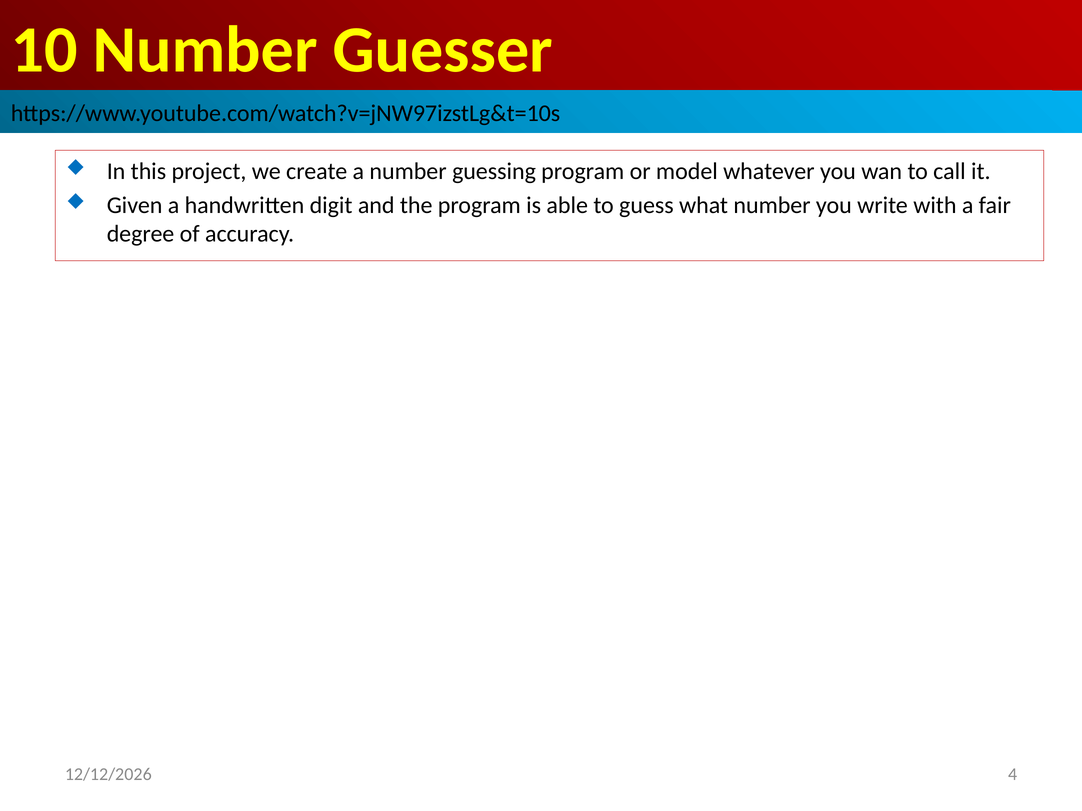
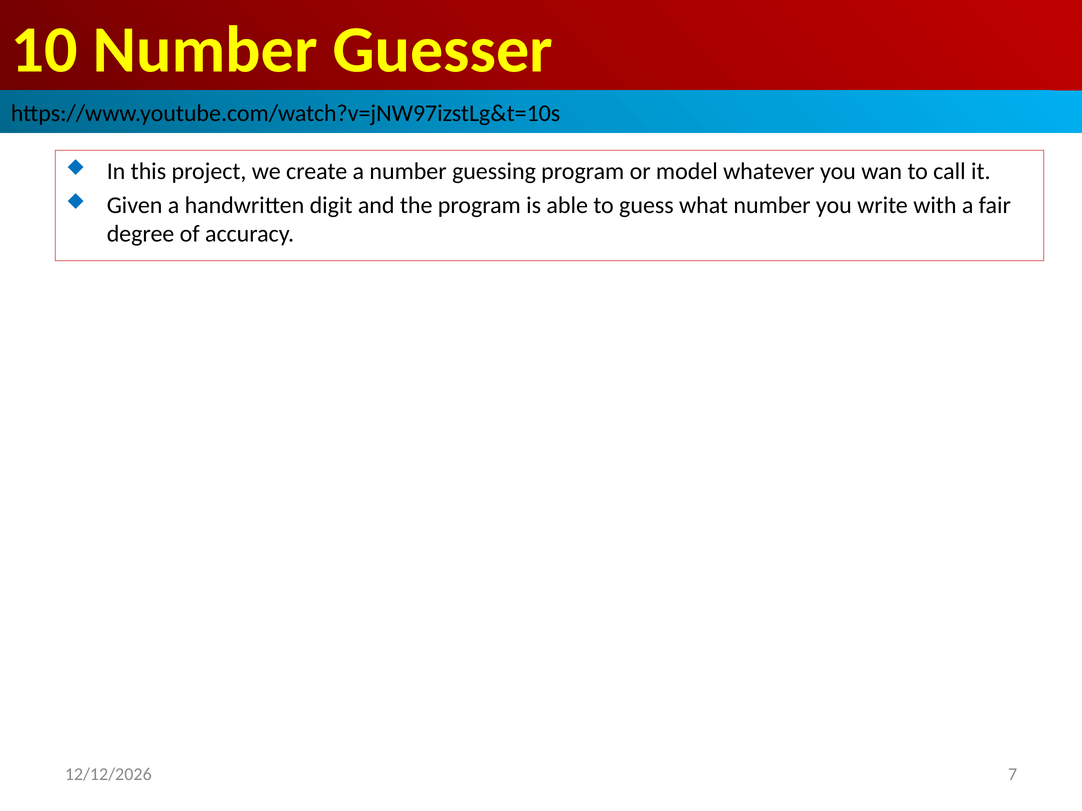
4: 4 -> 7 (1013, 775)
